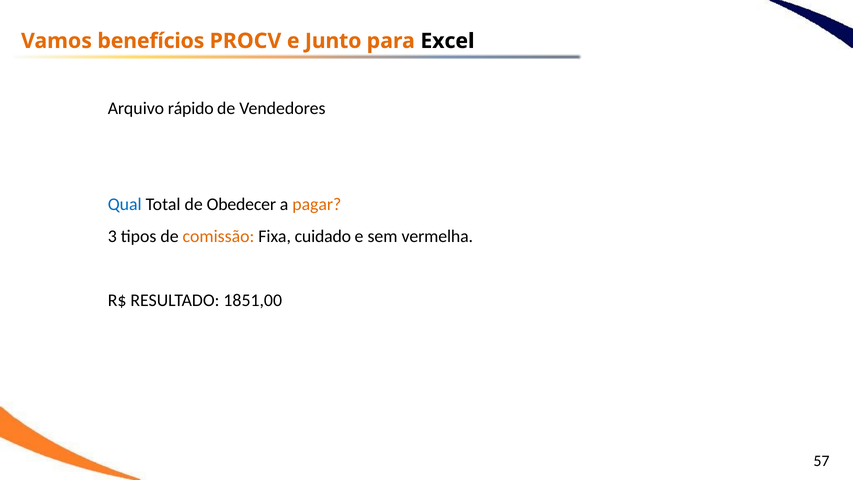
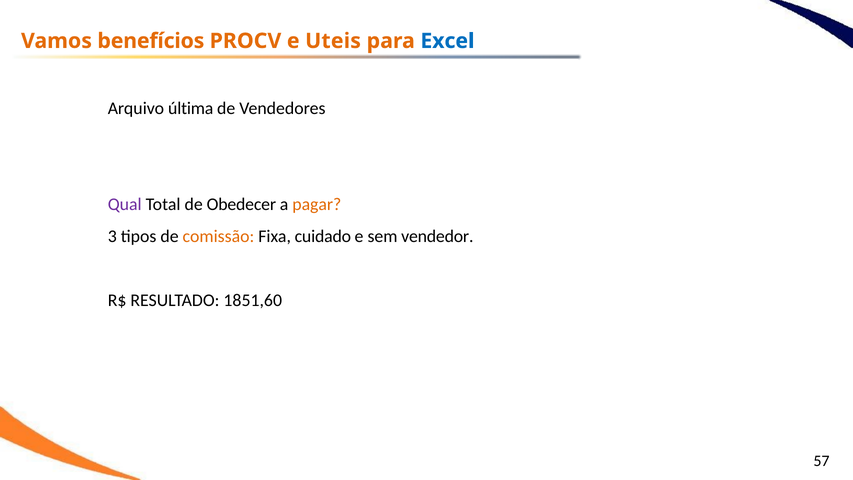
Junto: Junto -> Uteis (333, 41)
Excel colour: black -> blue (447, 41)
rápido: rápido -> última (191, 109)
Qual colour: blue -> purple (125, 204)
vermelha: vermelha -> vendedor (437, 236)
1851,00: 1851,00 -> 1851,60 (253, 300)
